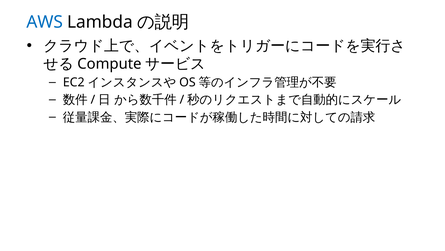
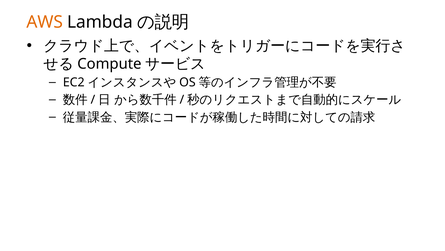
AWS colour: blue -> orange (45, 22)
